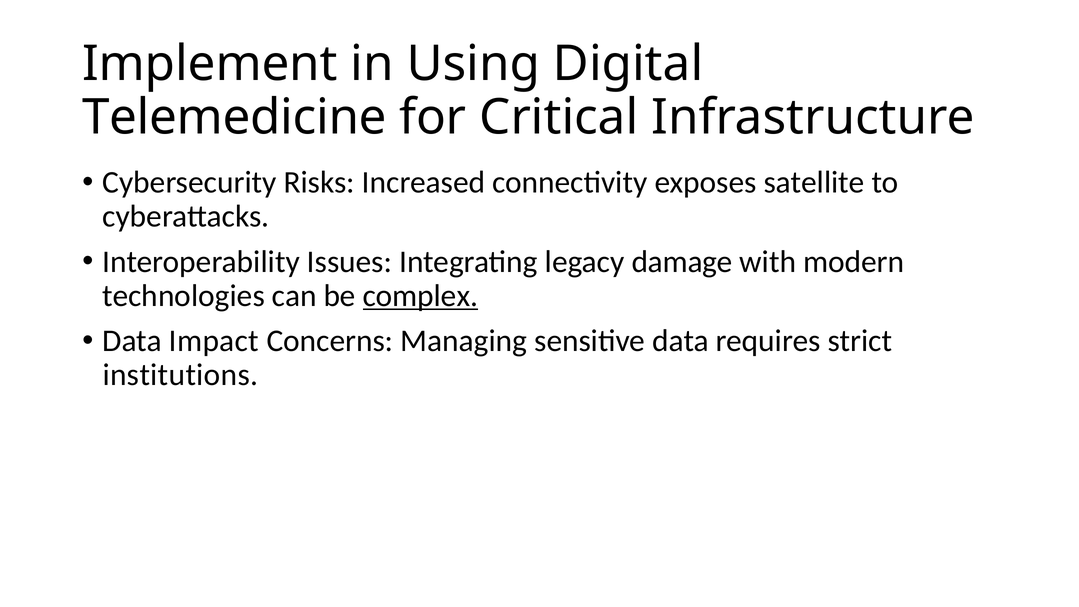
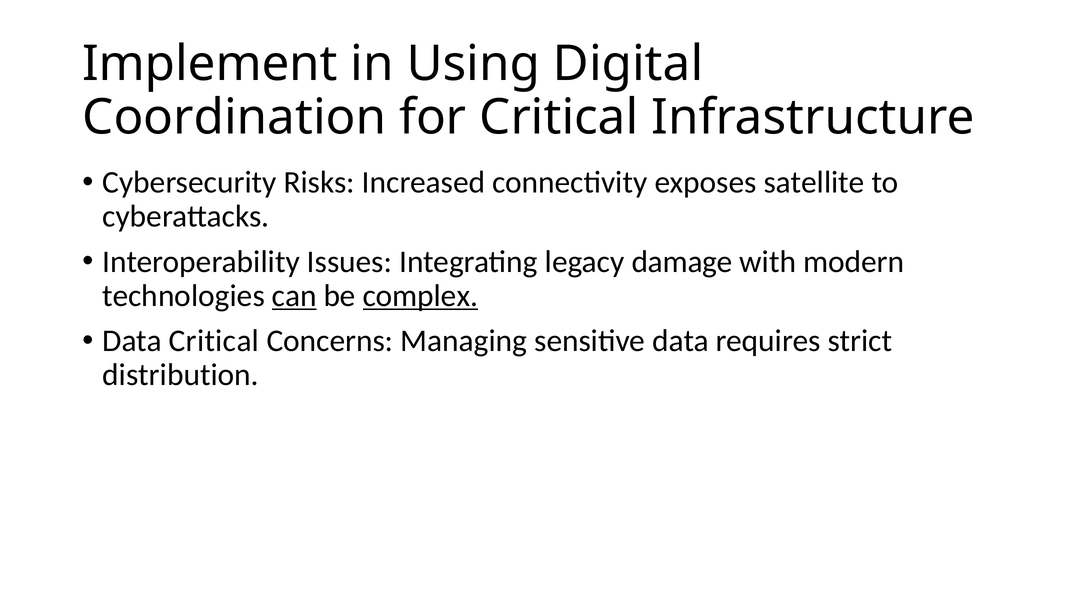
Telemedicine: Telemedicine -> Coordination (234, 117)
can underline: none -> present (294, 296)
Data Impact: Impact -> Critical (214, 341)
institutions: institutions -> distribution (181, 375)
